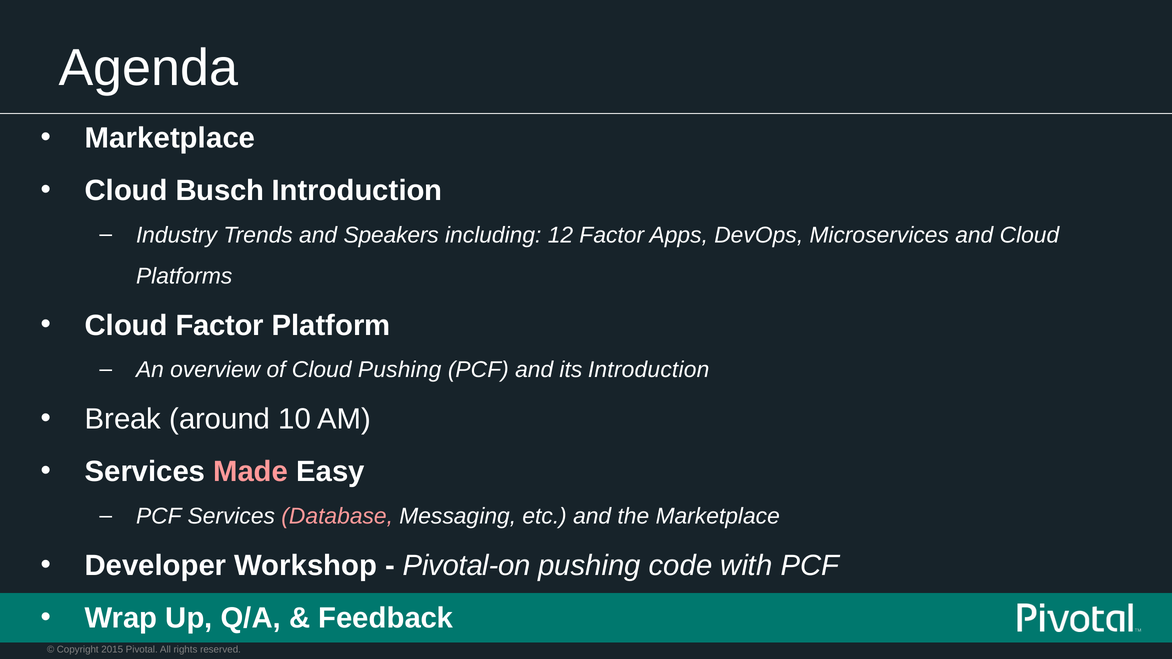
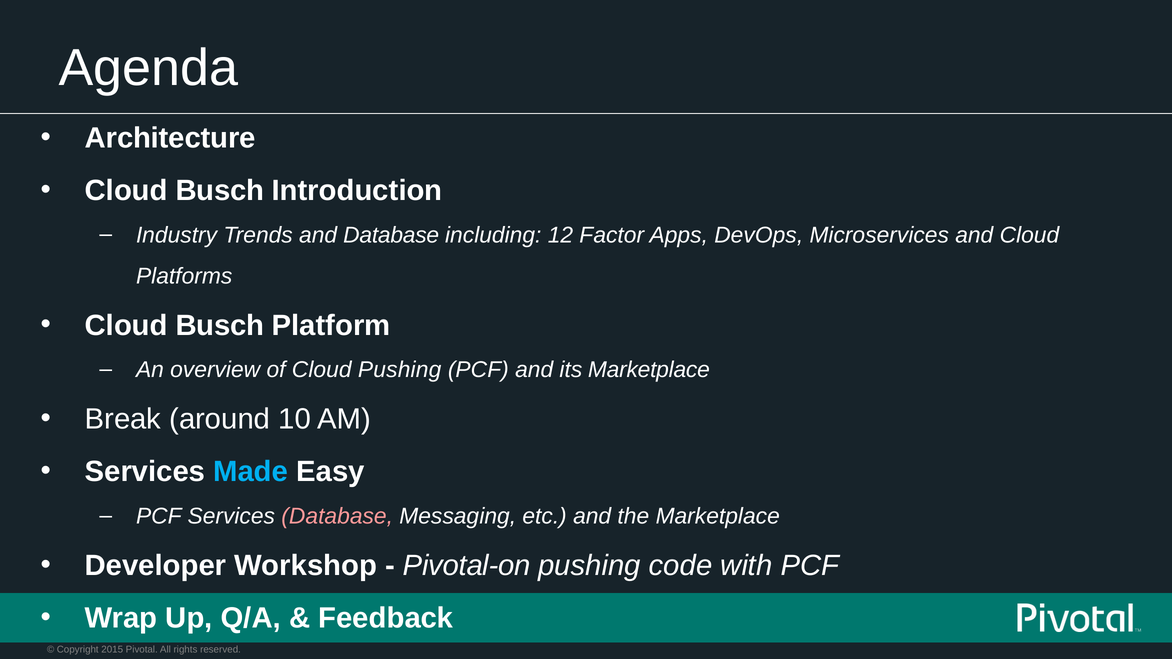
Marketplace: Marketplace -> Architecture (170, 138)
and Speakers: Speakers -> Database (391, 235)
Factor: Factor -> Busch (220, 326)
its Introduction: Introduction -> Marketplace (649, 370)
Made colour: pink -> light blue (251, 472)
